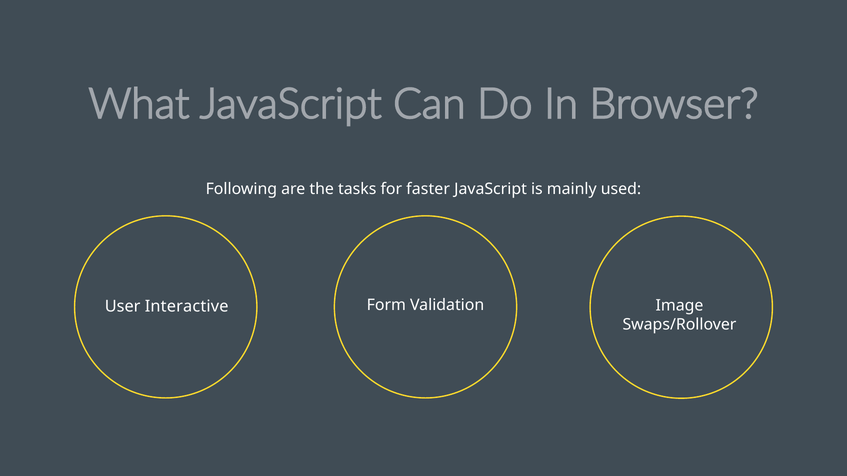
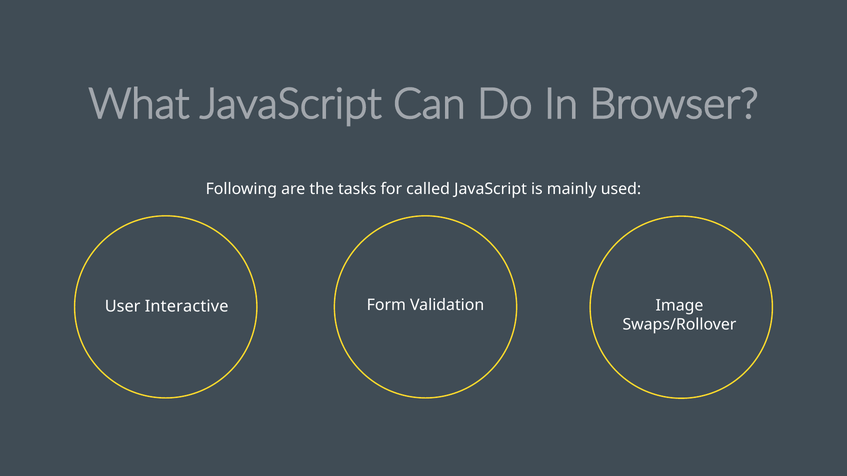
faster: faster -> called (428, 189)
